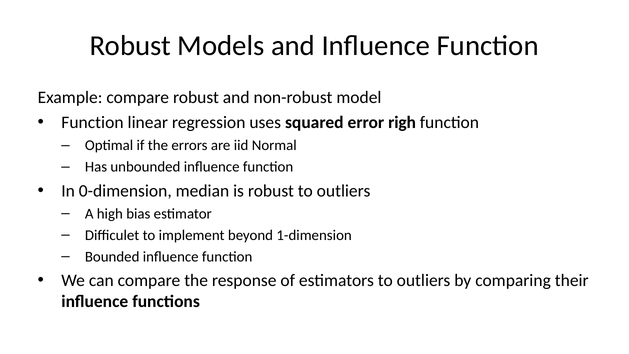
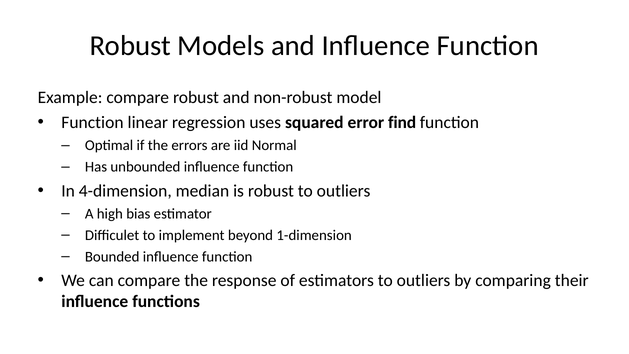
righ: righ -> find (402, 123)
0-dimension: 0-dimension -> 4-dimension (125, 191)
